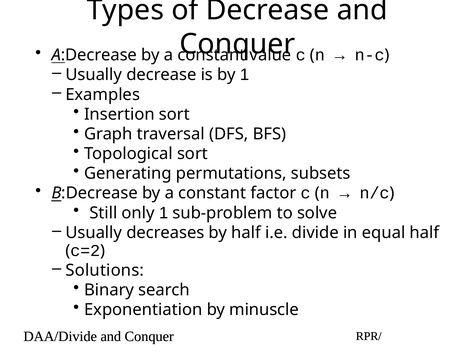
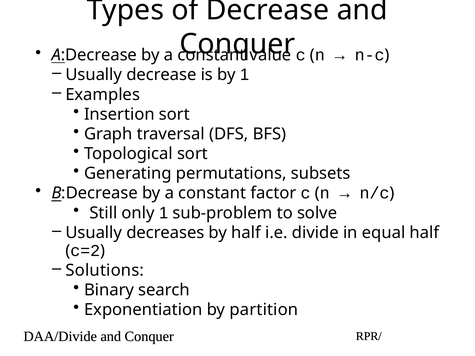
minuscle: minuscle -> partition (264, 310)
